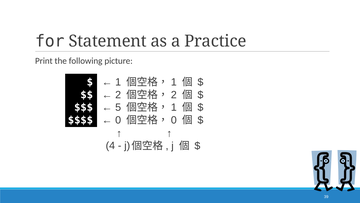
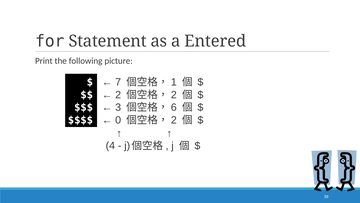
Practice: Practice -> Entered (215, 41)
1: 1 -> 7 (118, 82)
5: 5 -> 3 (118, 107)
1: 1 -> 6 (174, 107)
0: 0 -> 2 (174, 120)
